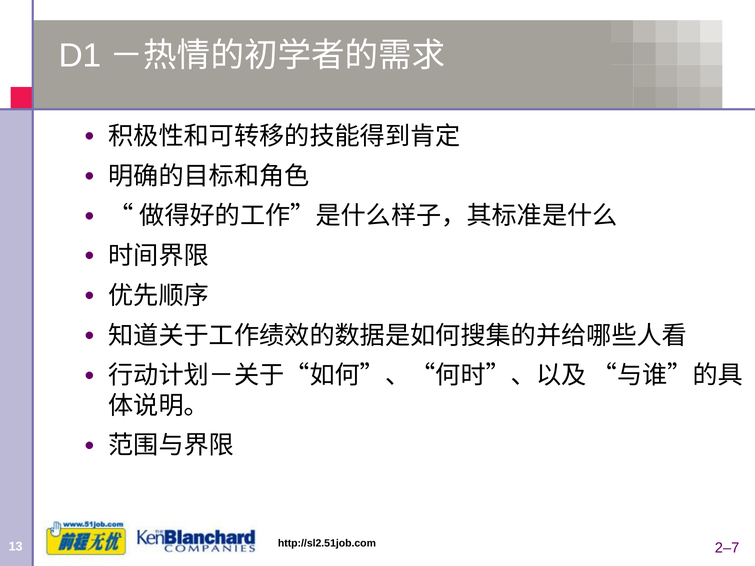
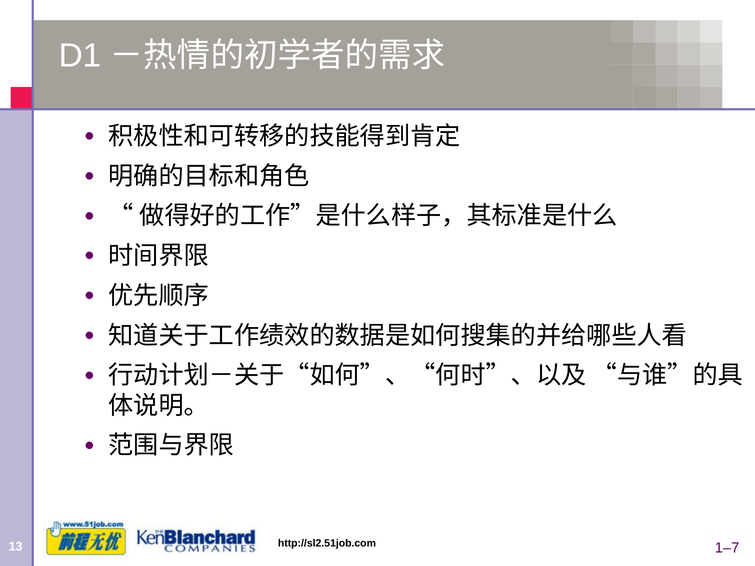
2–7: 2–7 -> 1–7 (727, 548)
